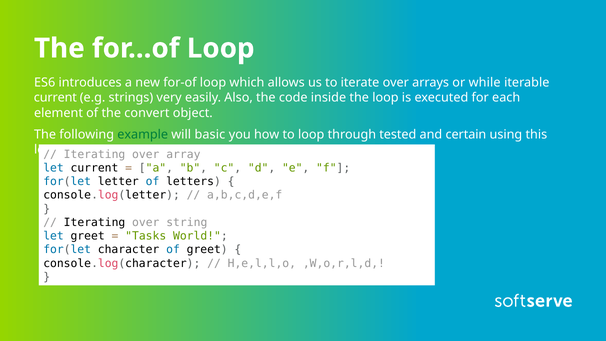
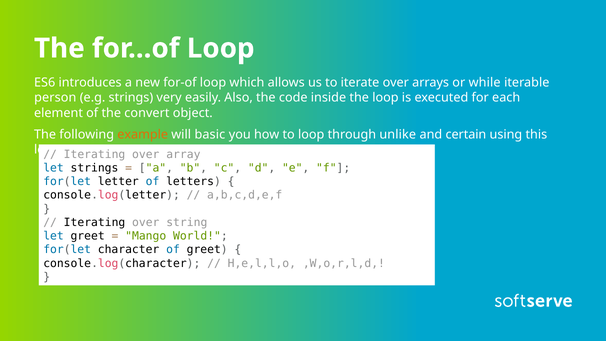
current: current -> person (55, 98)
example colour: green -> orange (143, 134)
tested: tested -> unlike (398, 134)
let current: current -> strings (94, 168)
Tasks: Tasks -> Mango (146, 236)
